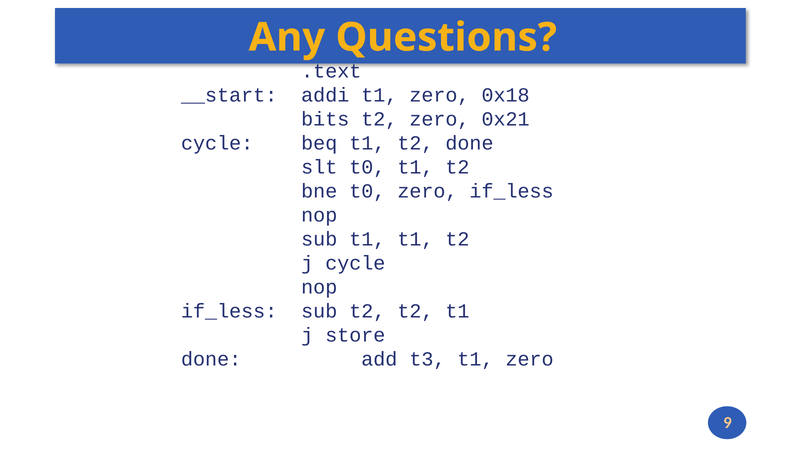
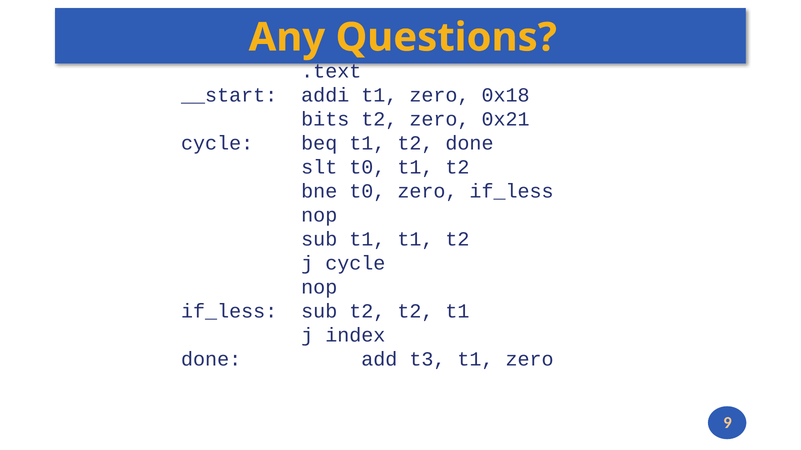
store: store -> index (355, 336)
